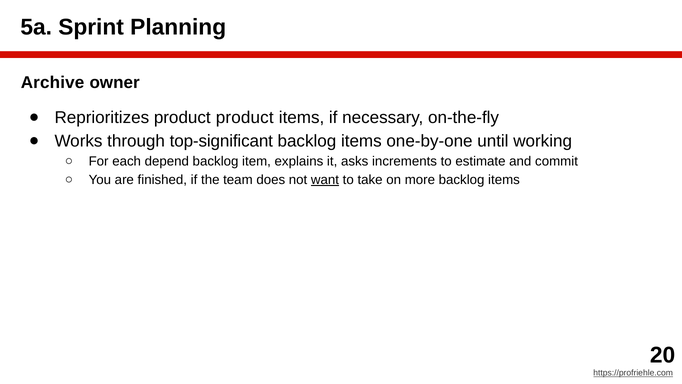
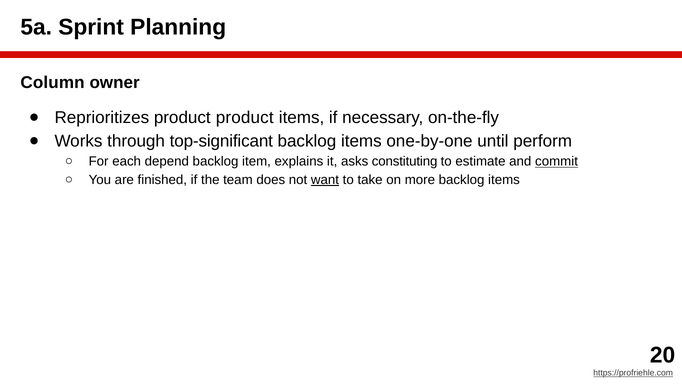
Archive: Archive -> Column (53, 83)
working: working -> perform (543, 141)
increments: increments -> constituting (405, 161)
commit underline: none -> present (557, 161)
